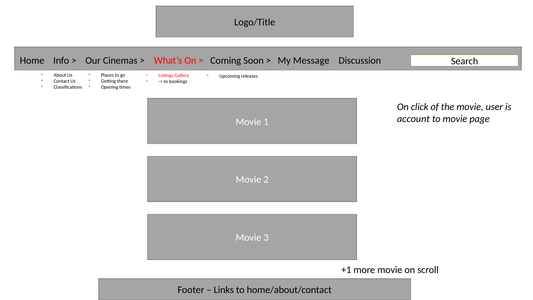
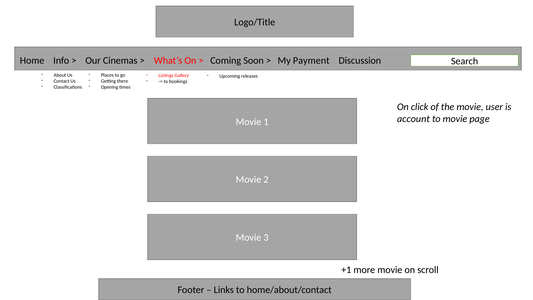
Message: Message -> Payment (311, 61)
